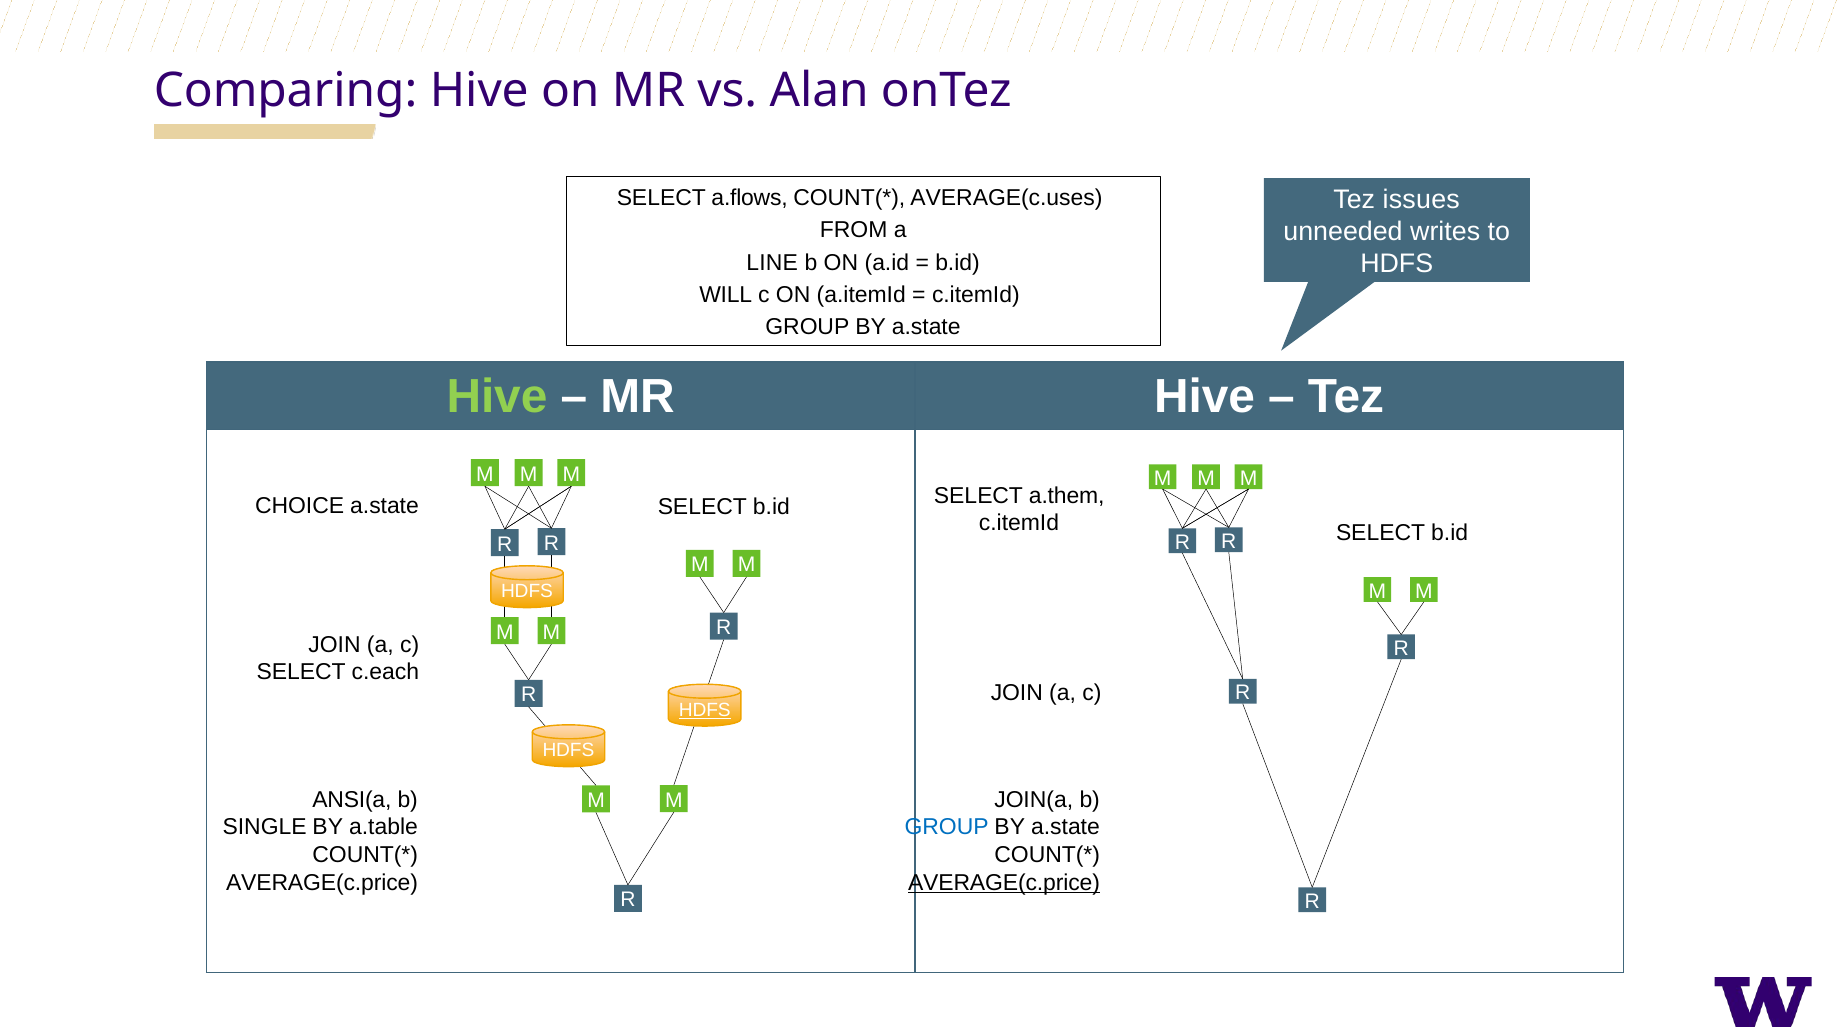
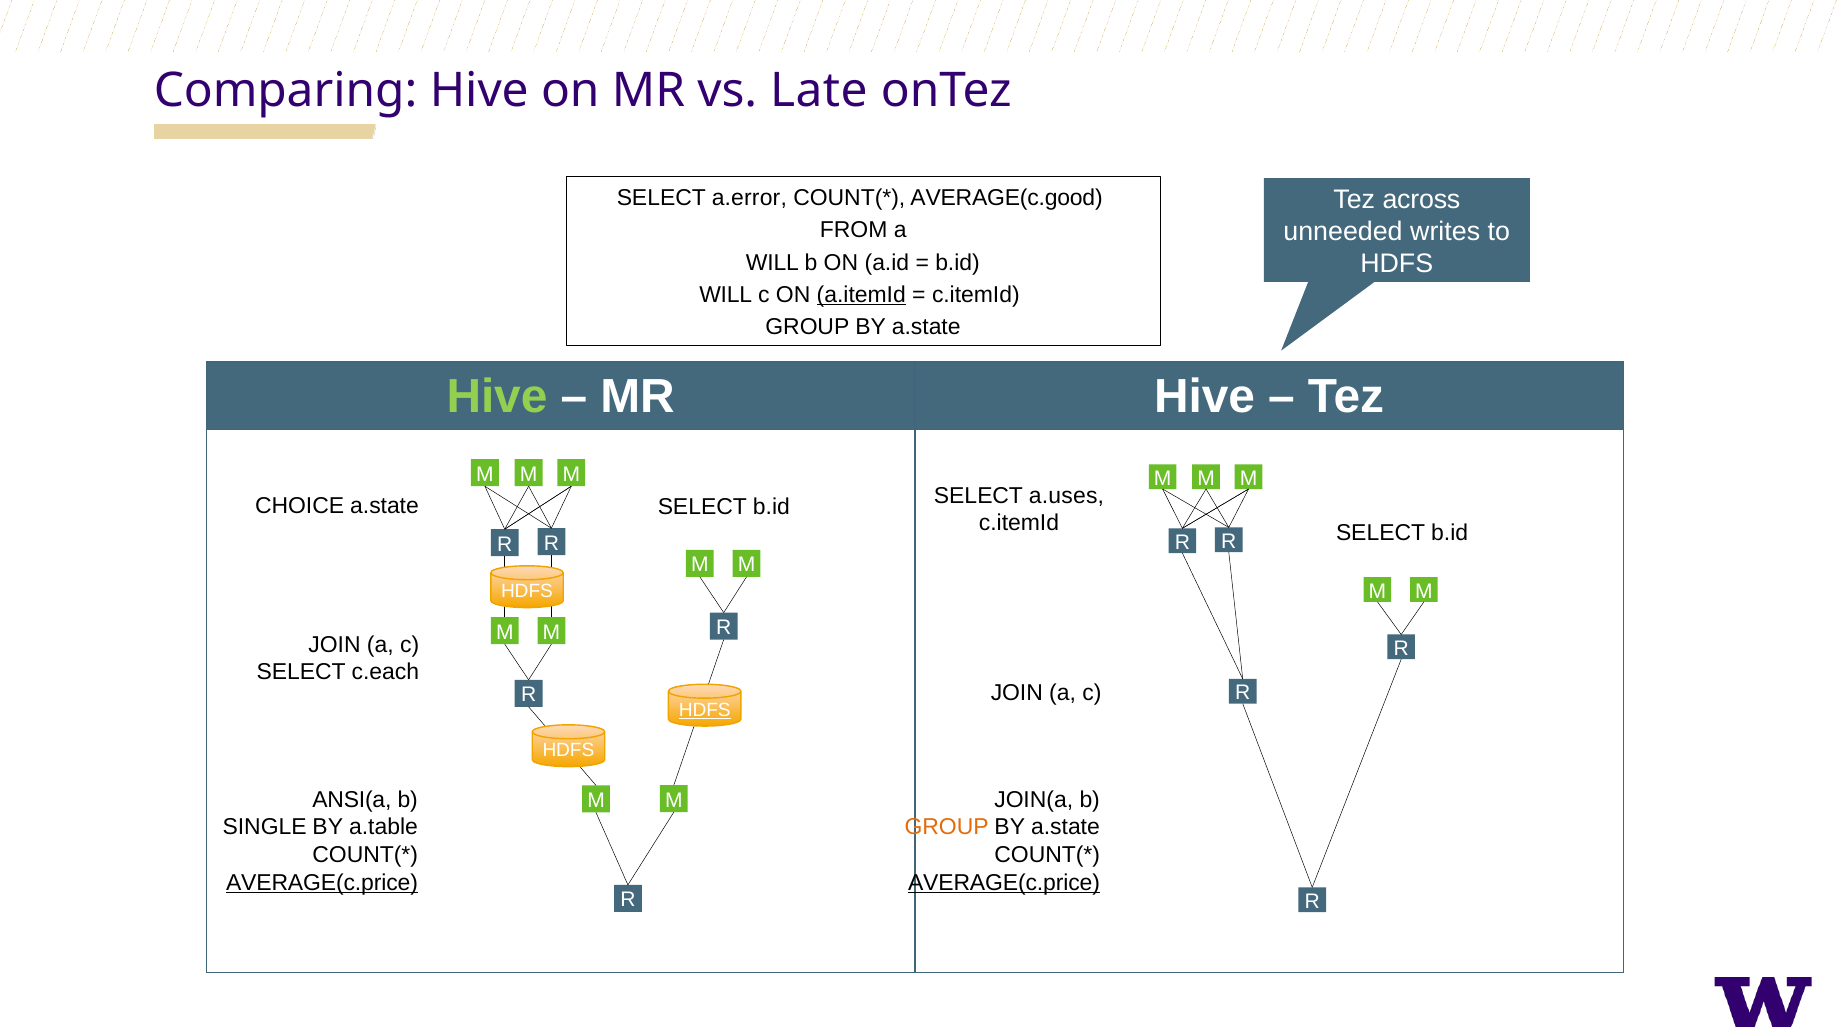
Alan: Alan -> Late (819, 91)
issues: issues -> across (1421, 200)
a.flows: a.flows -> a.error (749, 198)
AVERAGE(c.uses: AVERAGE(c.uses -> AVERAGE(c.good (1007, 198)
LINE: LINE -> WILL (772, 263)
a.itemId underline: none -> present (861, 295)
a.them: a.them -> a.uses (1067, 496)
GROUP colour: blue -> orange (947, 828)
AVERAGE(c.price underline: none -> present (322, 883)
